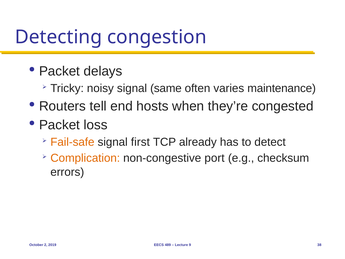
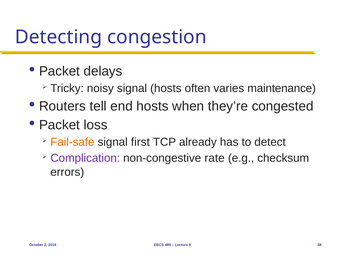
signal same: same -> hosts (166, 88)
Complication colour: orange -> purple (85, 158)
port: port -> rate (215, 158)
